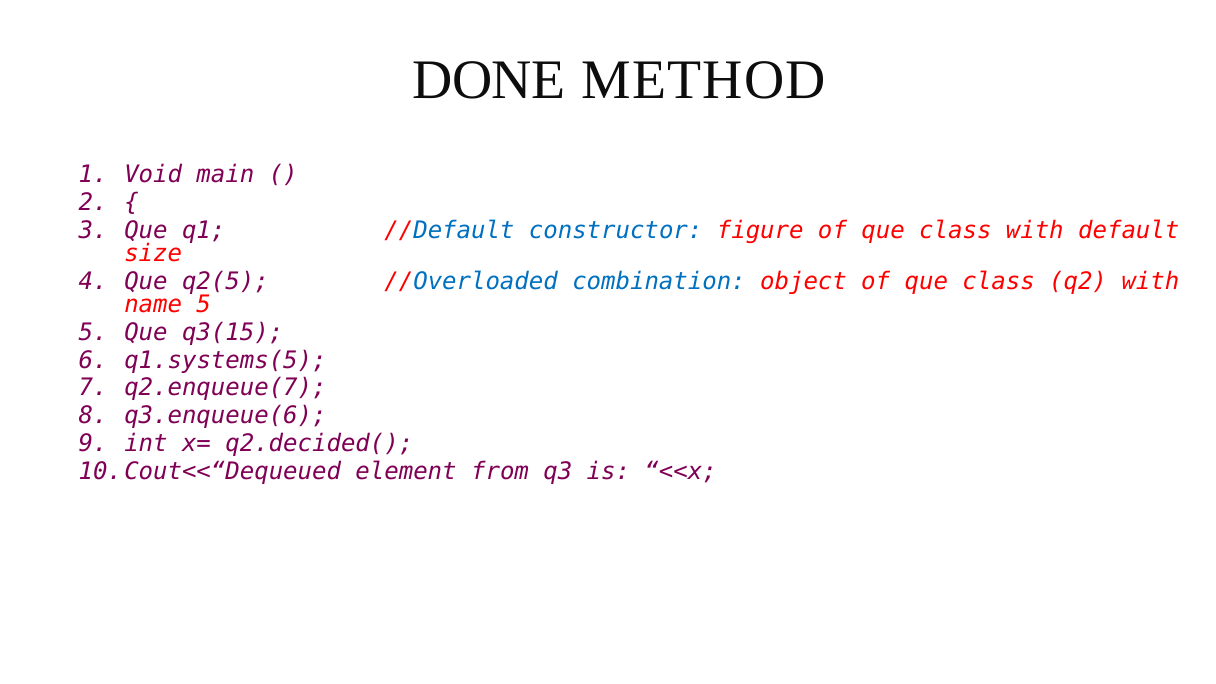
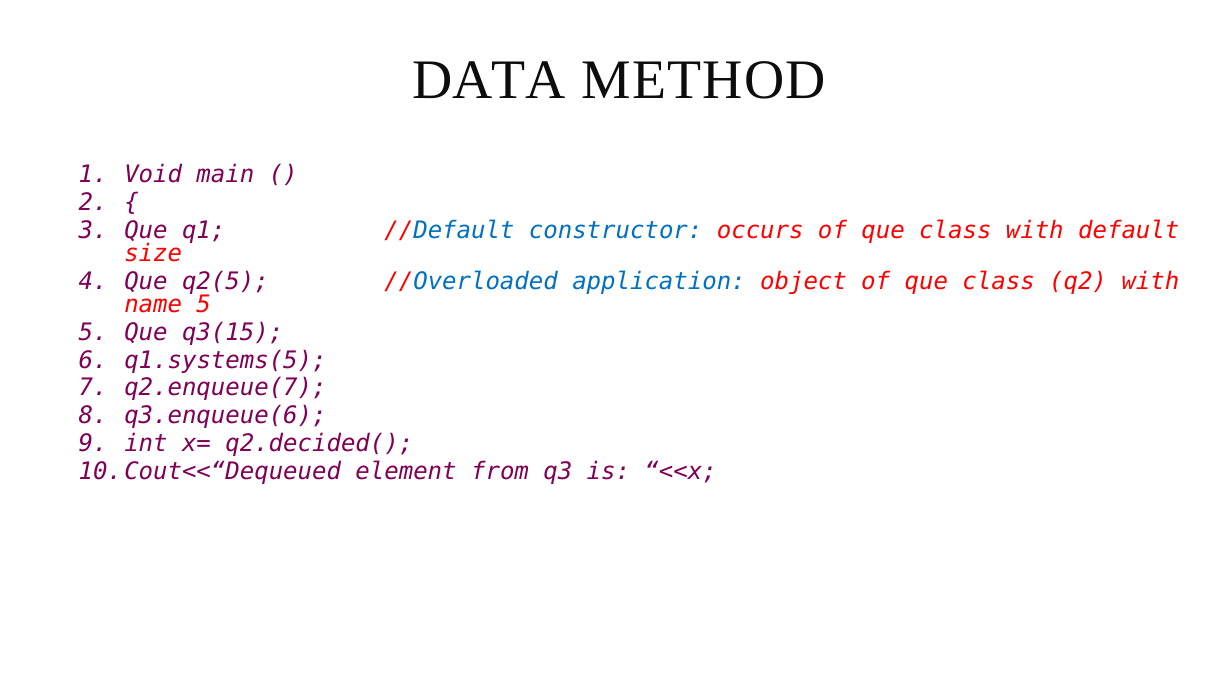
DONE: DONE -> DATA (489, 80)
figure: figure -> occurs (760, 230)
combination: combination -> application (659, 281)
